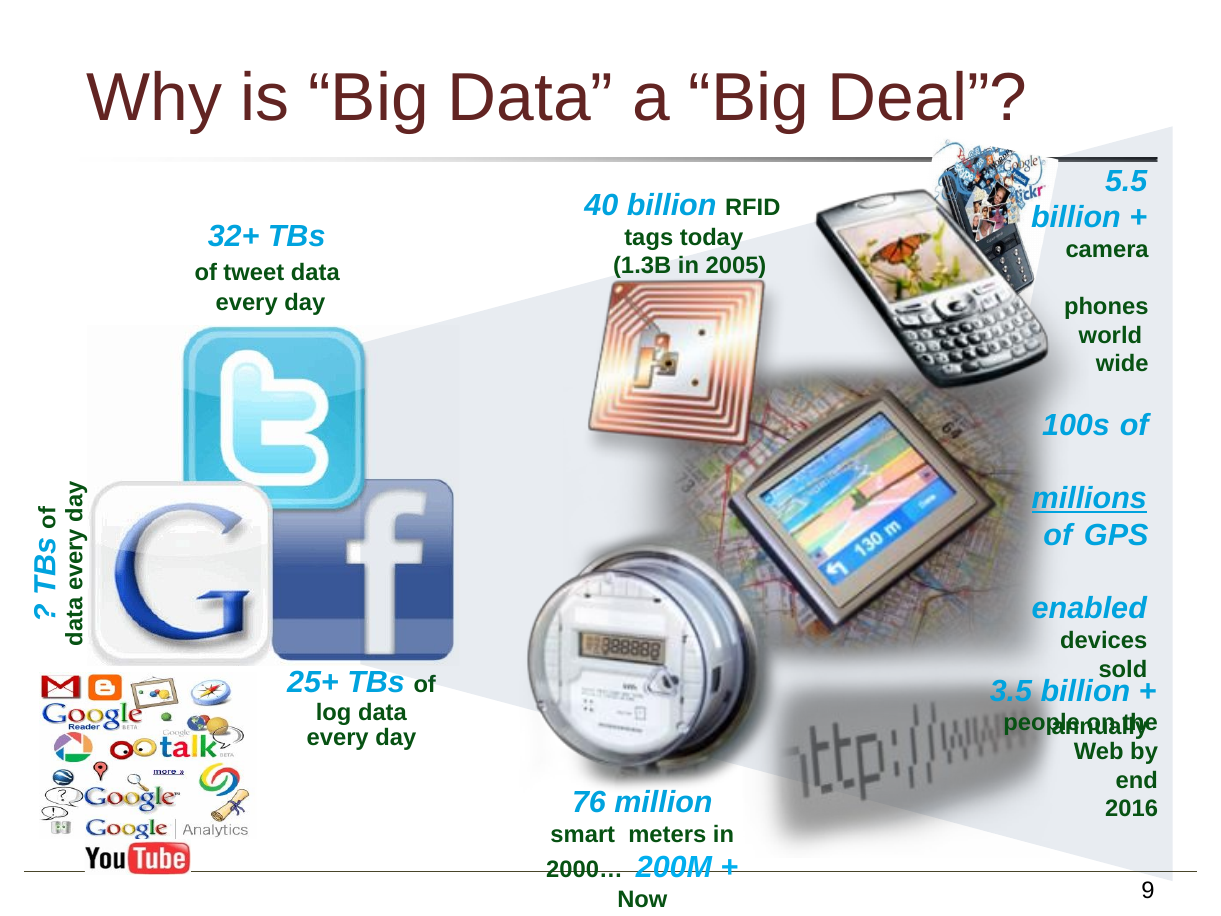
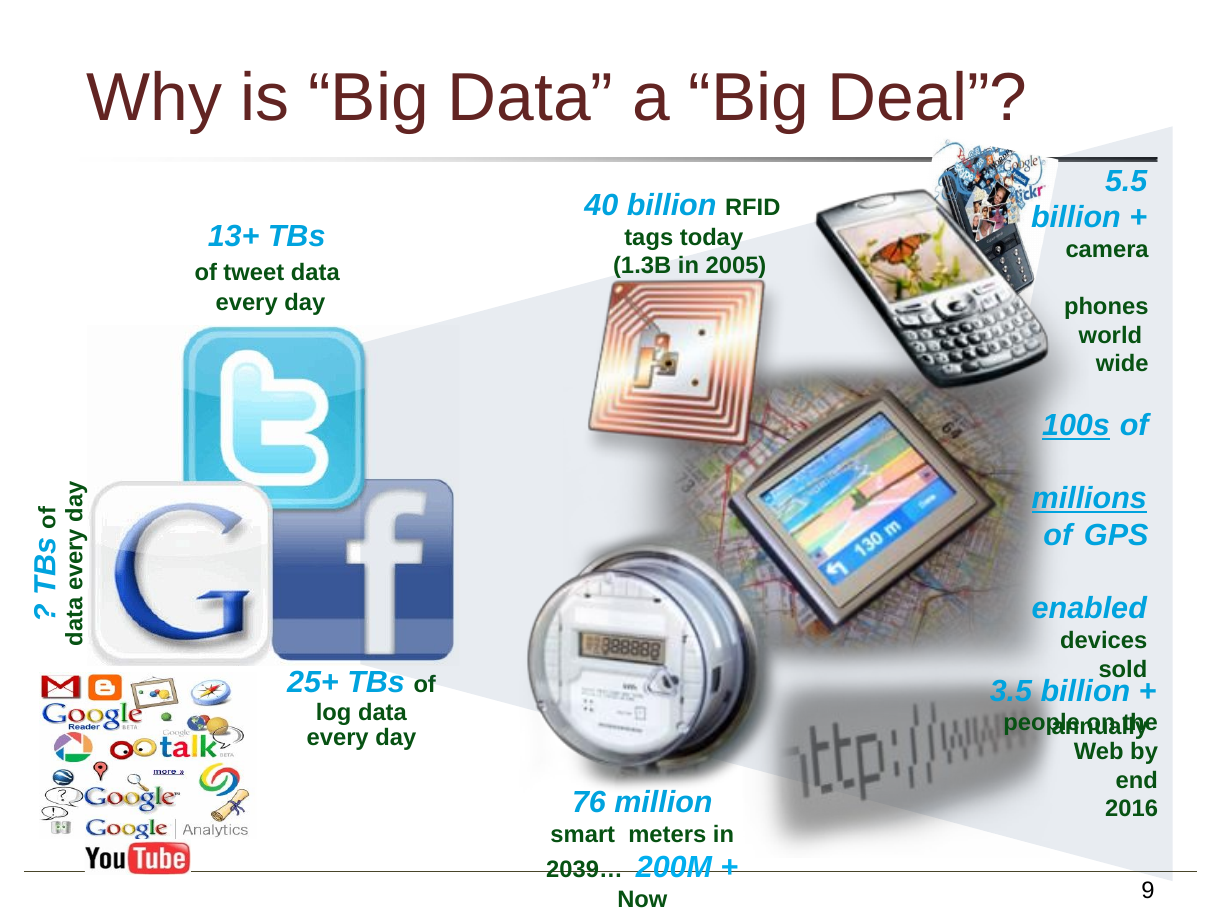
32+: 32+ -> 13+ (234, 236)
100s underline: none -> present (1076, 425)
2000…: 2000… -> 2039… (584, 869)
